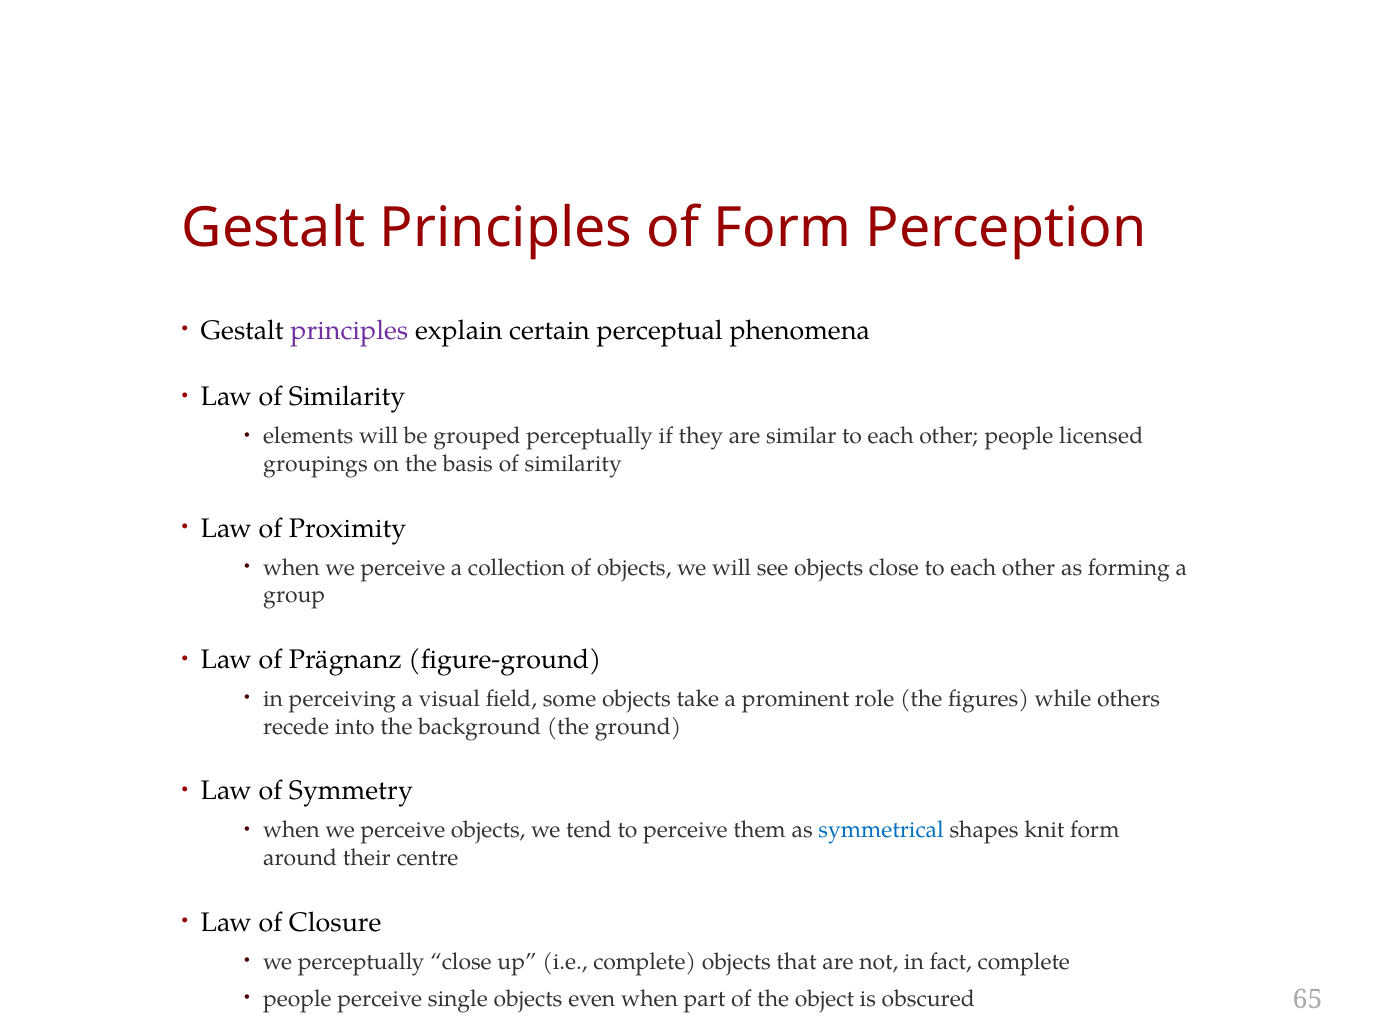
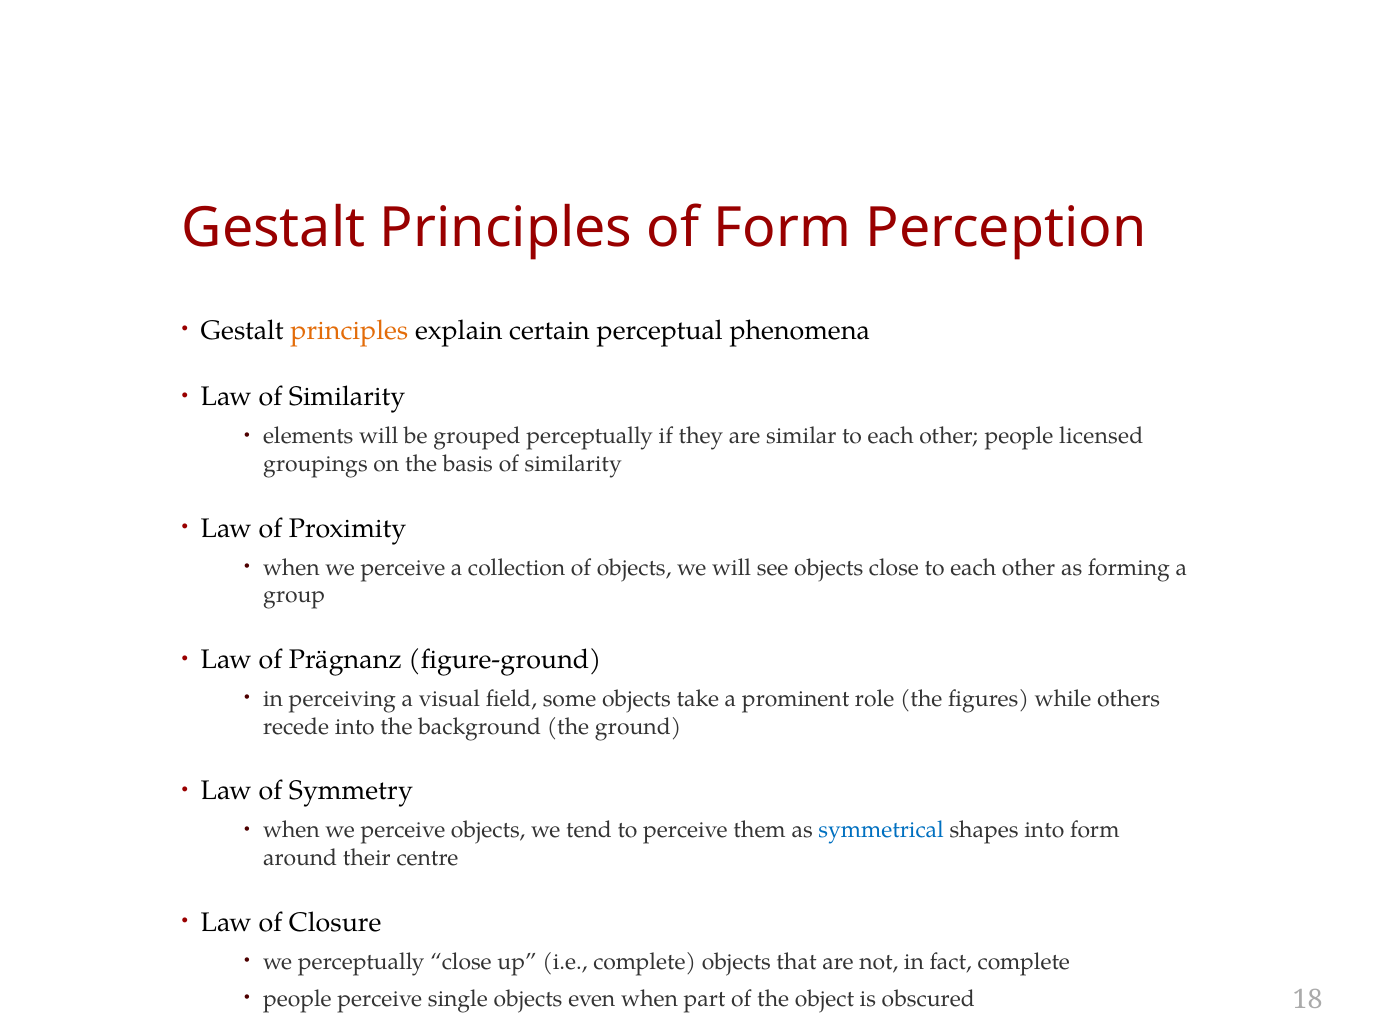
principles colour: purple -> orange (349, 330)
shapes knit: knit -> into (1044, 830)
65: 65 -> 18 (1308, 999)
